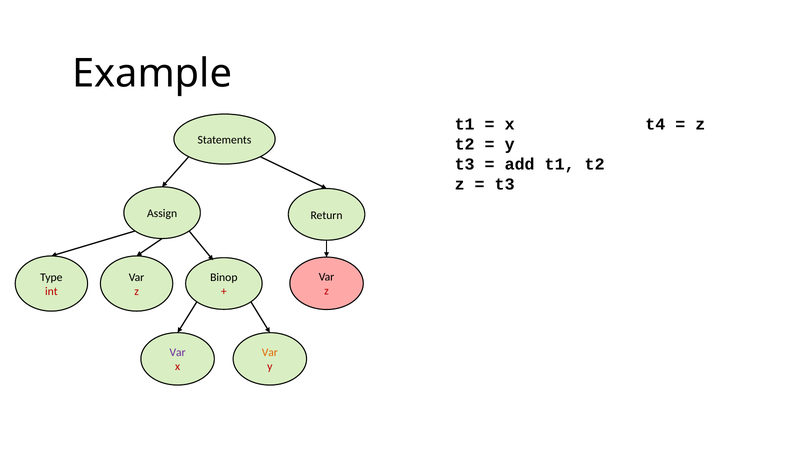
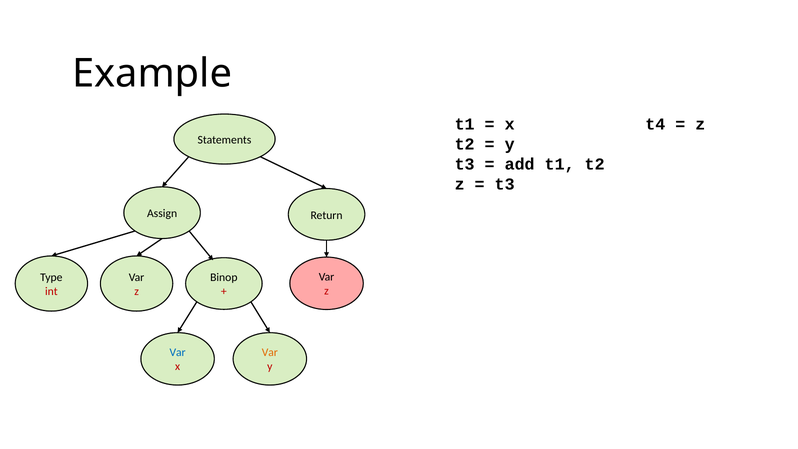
Var colour: purple -> blue (178, 353)
